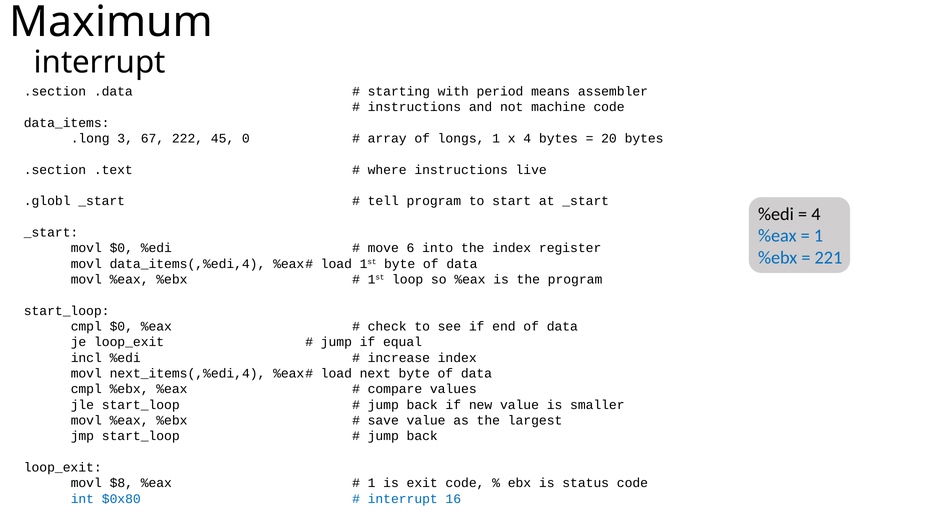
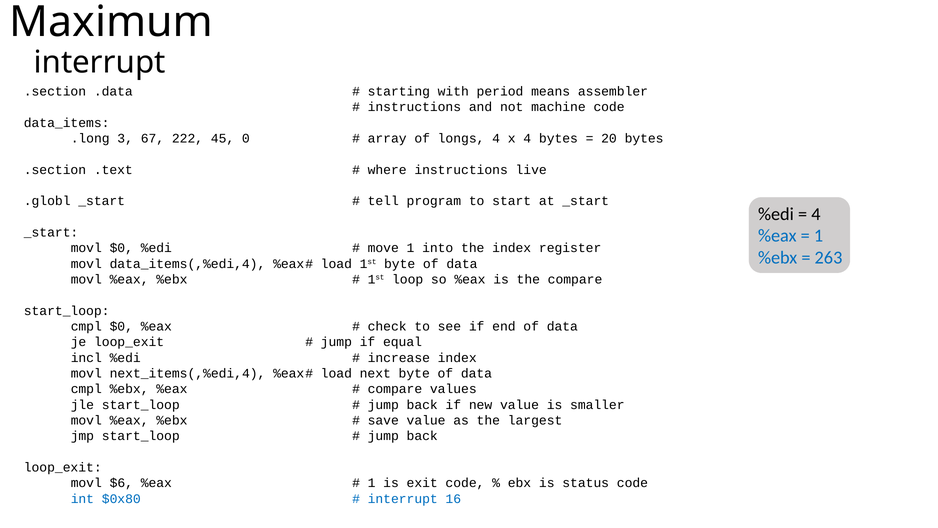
longs 1: 1 -> 4 (496, 138)
move 6: 6 -> 1 (410, 248)
221: 221 -> 263 (828, 258)
the program: program -> compare (575, 279)
$8: $8 -> $6 (121, 483)
